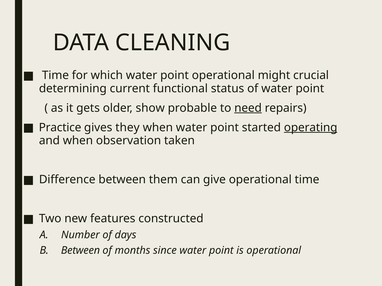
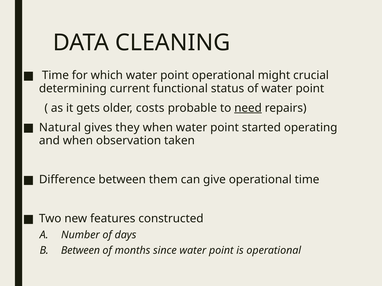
show: show -> costs (150, 108)
Practice: Practice -> Natural (60, 128)
operating underline: present -> none (311, 128)
